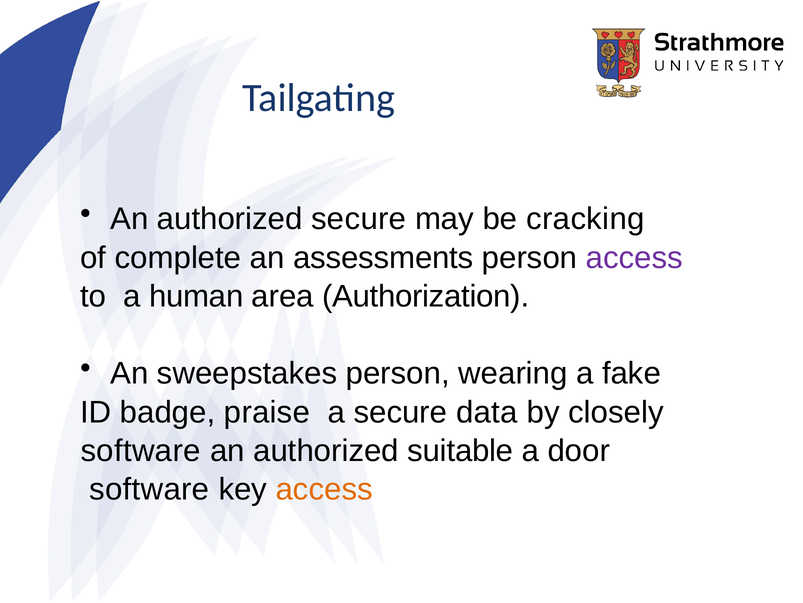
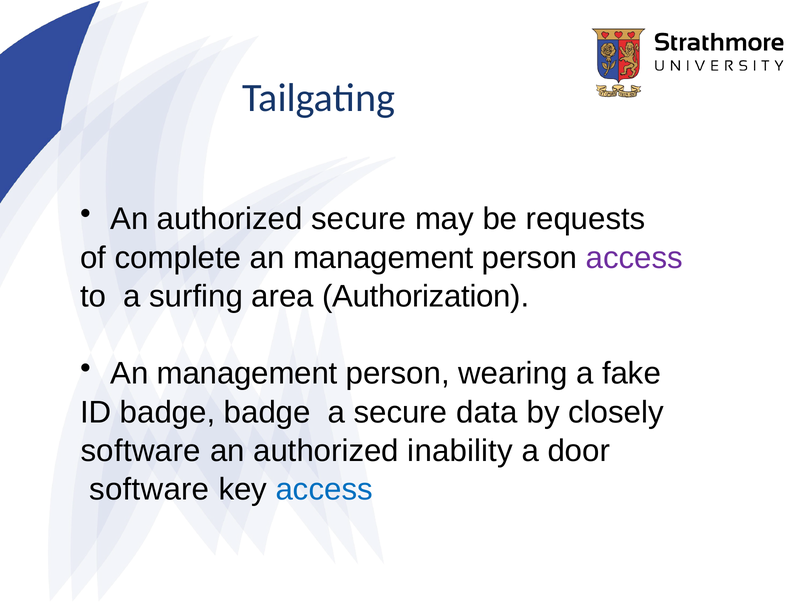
cracking: cracking -> requests (586, 219)
assessments: assessments -> management (383, 257)
human: human -> surfing (196, 296)
sweepstakes: sweepstakes -> management (247, 373)
badge praise: praise -> badge (267, 412)
suitable: suitable -> inability (460, 450)
access colour: orange -> blue (324, 489)
